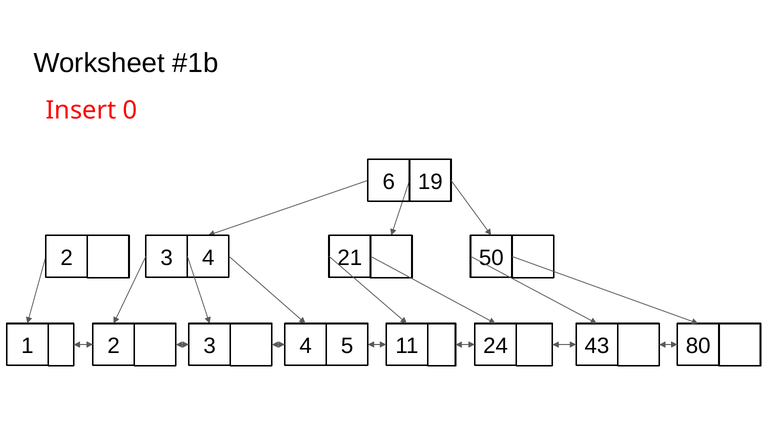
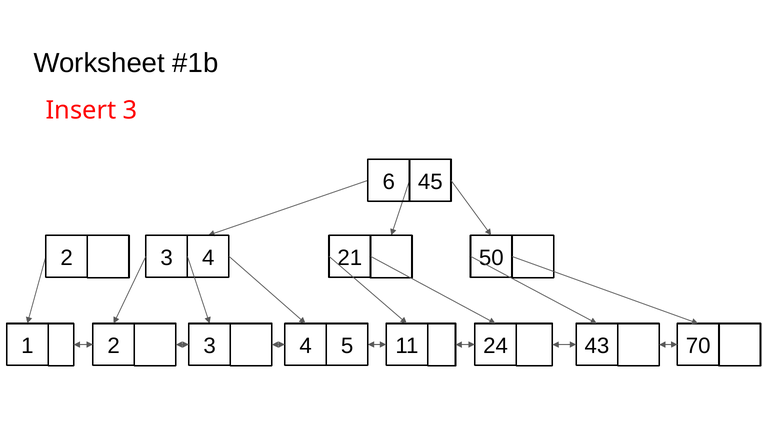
Insert 0: 0 -> 3 (130, 111)
19: 19 -> 45 (430, 182)
80: 80 -> 70 (698, 346)
